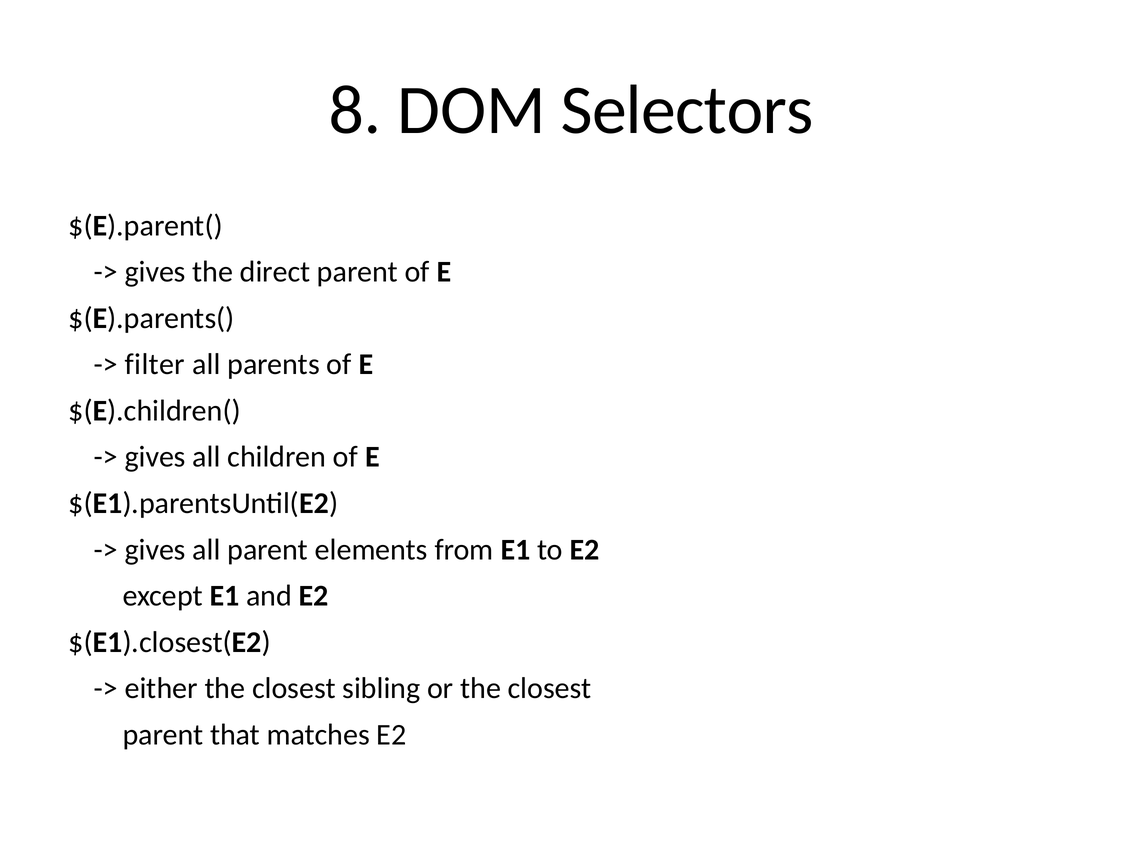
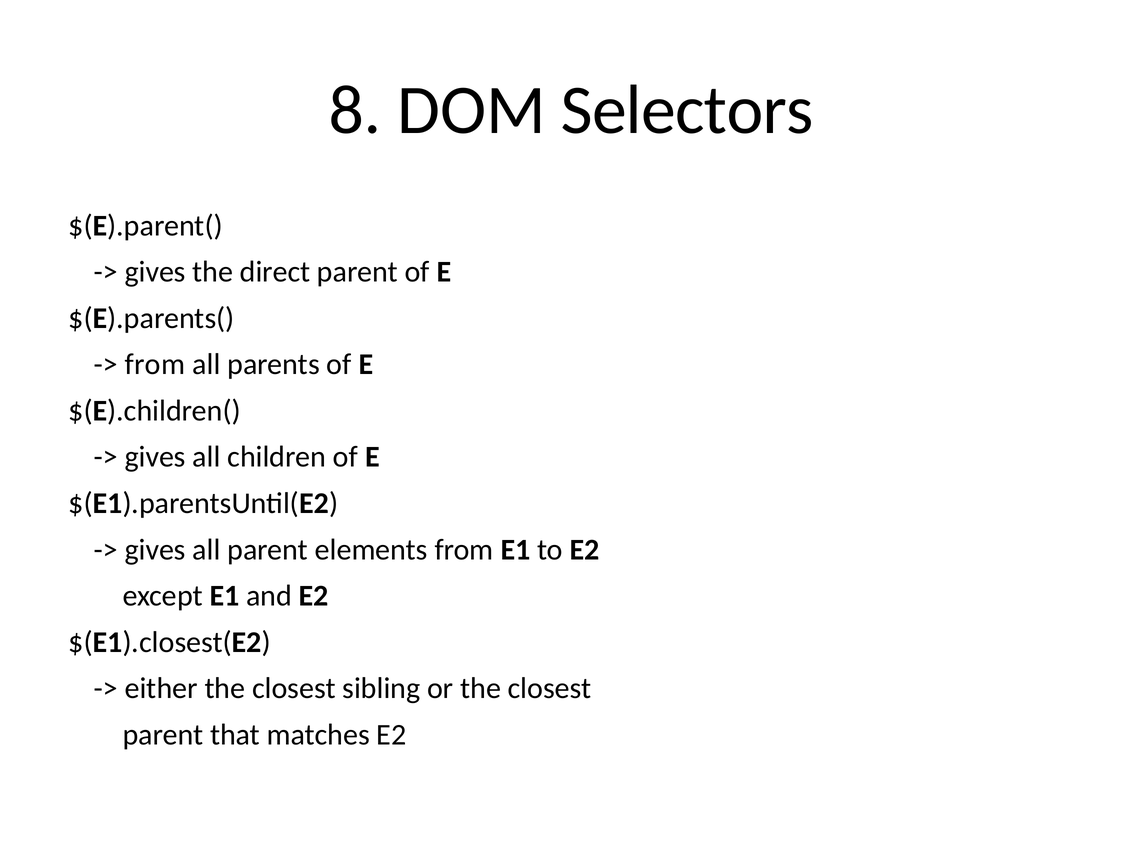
filter: filter -> from (155, 364)
